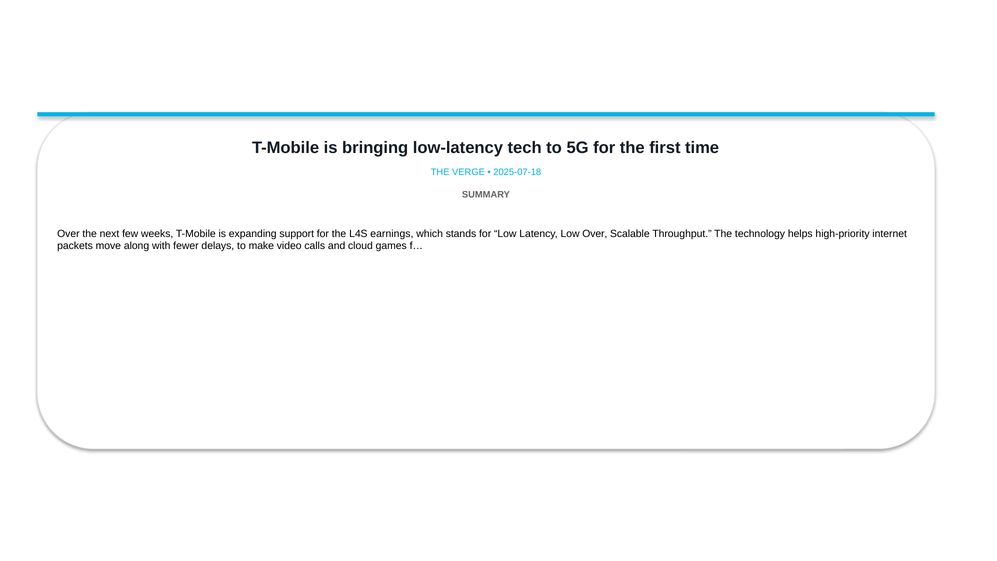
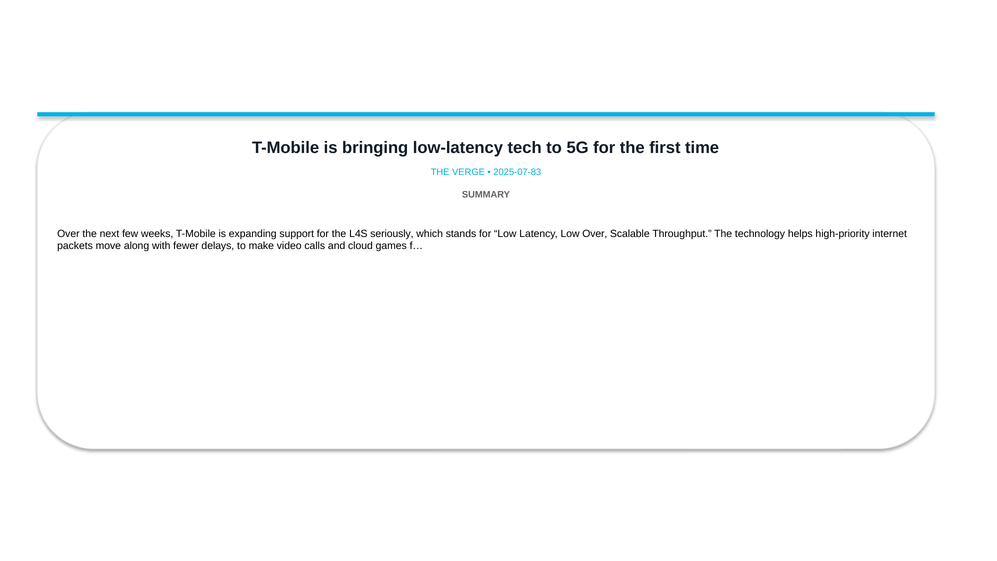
2025-07-18: 2025-07-18 -> 2025-07-83 (517, 172)
earnings: earnings -> seriously (392, 233)
